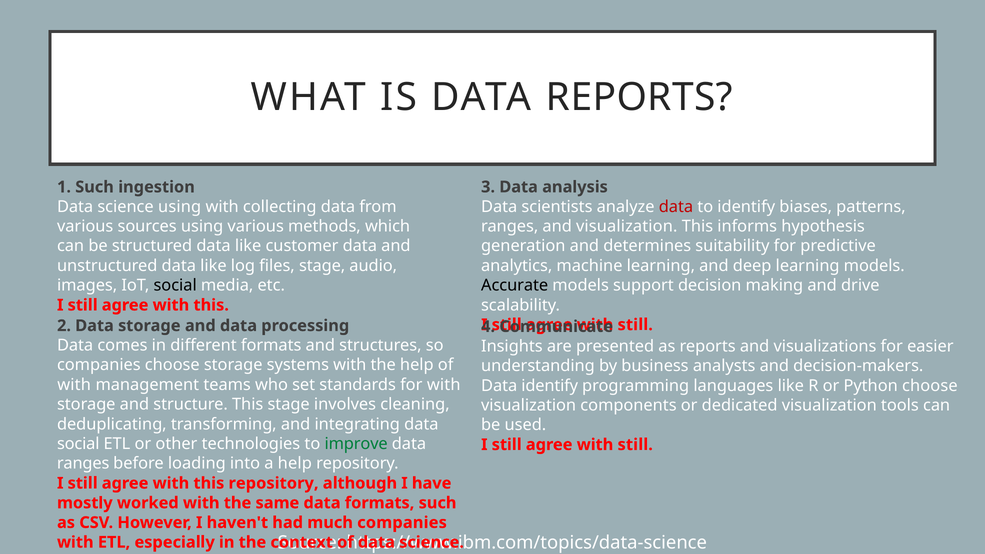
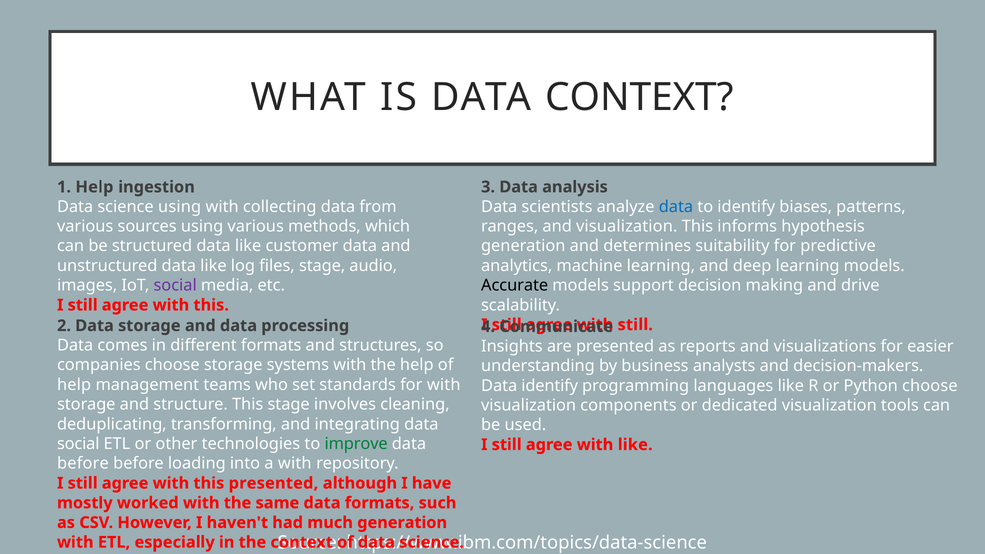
DATA REPORTS: REPORTS -> CONTEXT (640, 98)
1 Such: Such -> Help (94, 187)
data colour: red -> blue (676, 207)
social colour: black -> purple (175, 285)
with: with -> help (74, 385)
still: still -> like (635, 445)
ranges: ranges -> before (83, 464)
a help: help -> with (295, 464)
this repository: repository -> presented (273, 483)
much companies: companies -> generation (402, 523)
